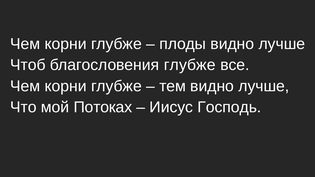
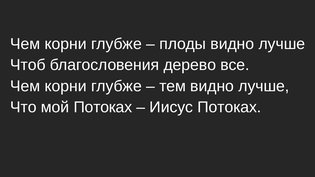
благословения глубже: глубже -> дерево (190, 65)
Иисус Господь: Господь -> Потоках (229, 107)
